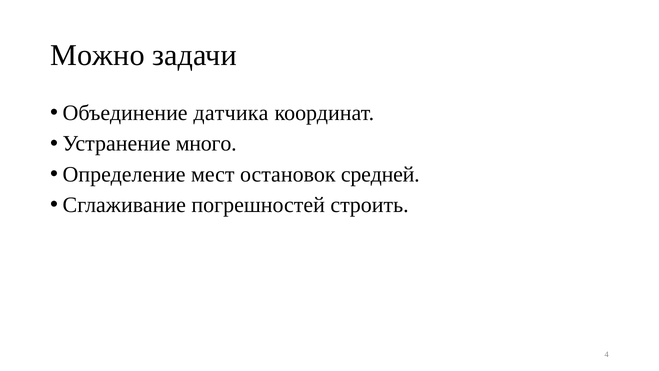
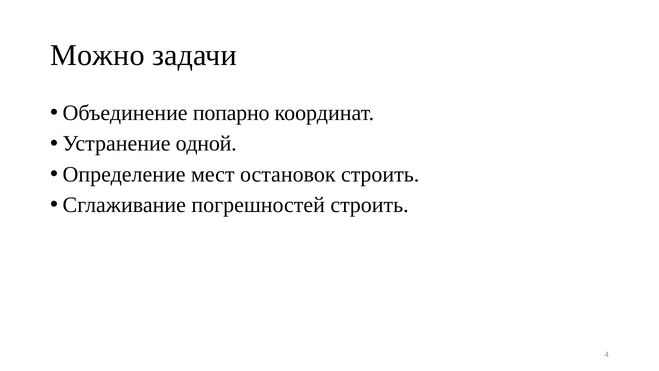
датчика: датчика -> попарно (231, 113)
много: много -> одной (206, 143)
остановок средней: средней -> строить (380, 174)
